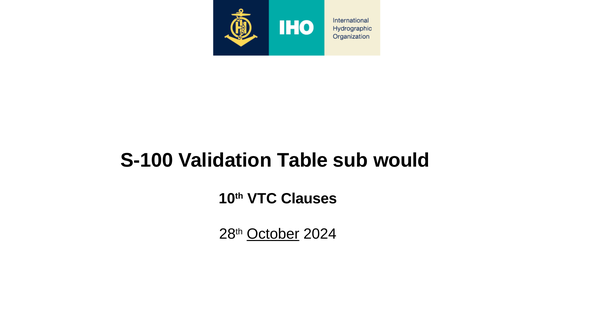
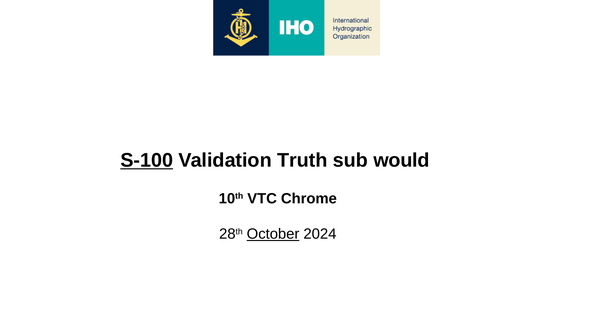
S-100 underline: none -> present (147, 160)
Table: Table -> Truth (302, 160)
Clauses: Clauses -> Chrome (309, 199)
